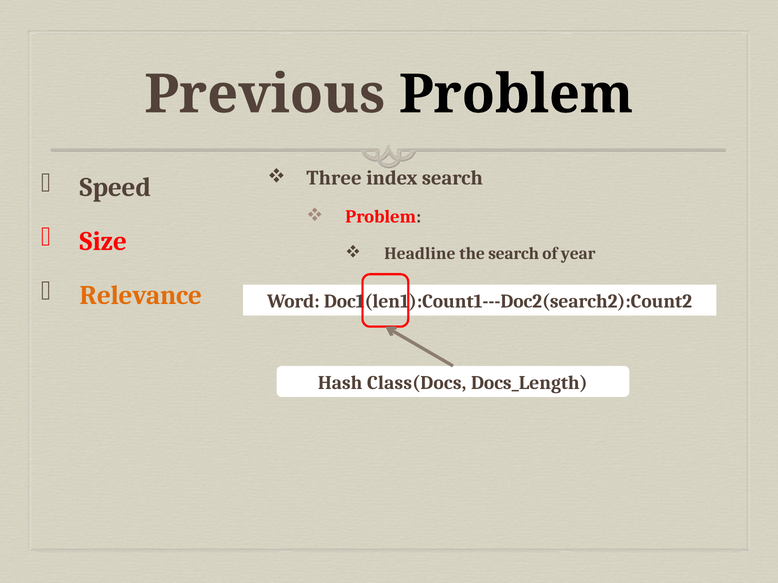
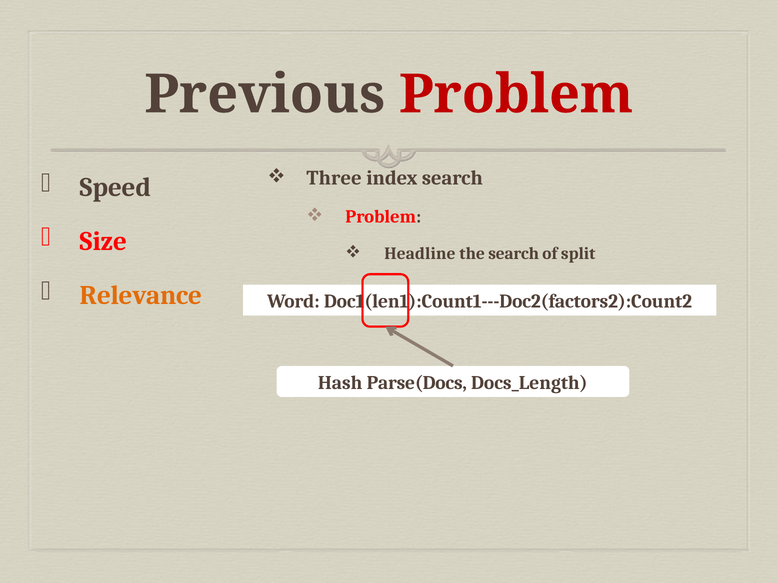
Problem colour: black -> red (516, 95)
year: year -> split (578, 254)
Doc1(len1):Count1---Doc2(search2):Count2: Doc1(len1):Count1---Doc2(search2):Count2 -> Doc1(len1):Count1---Doc2(factors2):Count2 (508, 302)
Class(Docs: Class(Docs -> Parse(Docs (417, 383)
